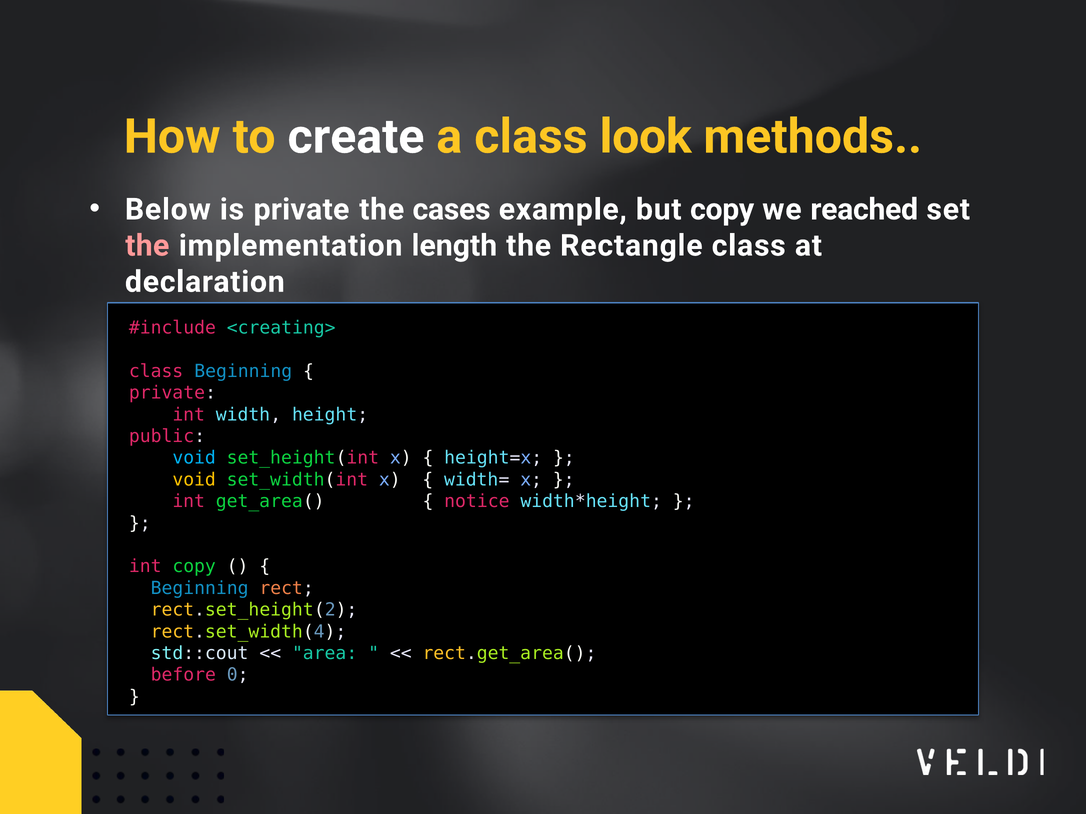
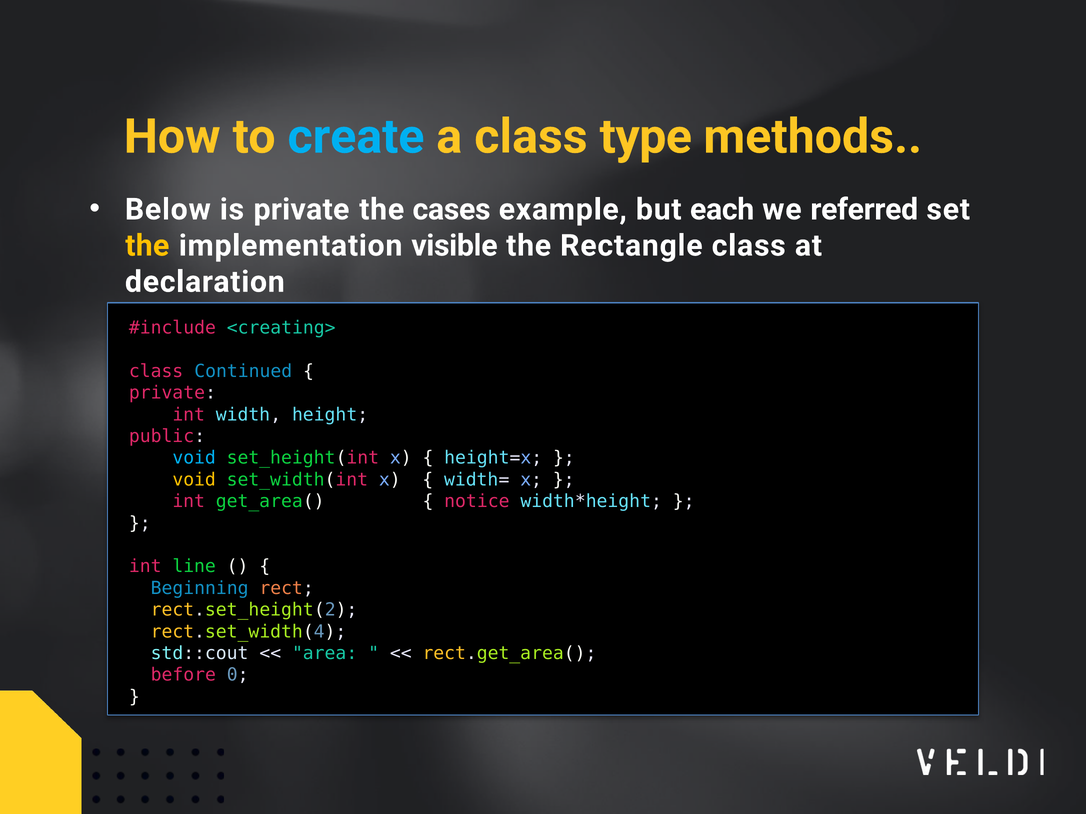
create colour: white -> light blue (356, 137)
look: look -> type (646, 137)
but copy: copy -> each (722, 210)
reached: reached -> referred (864, 210)
the colour: pink -> yellow (147, 246)
length: length -> visible (454, 246)
class Beginning: Beginning -> Continued (243, 371)
int copy: copy -> line (194, 567)
